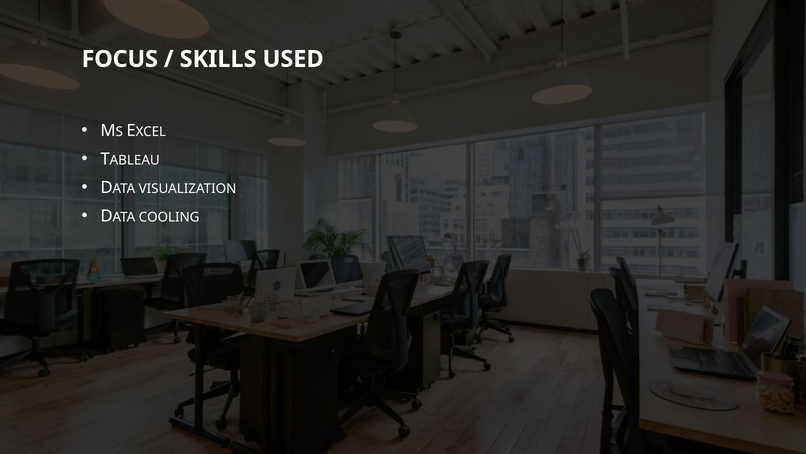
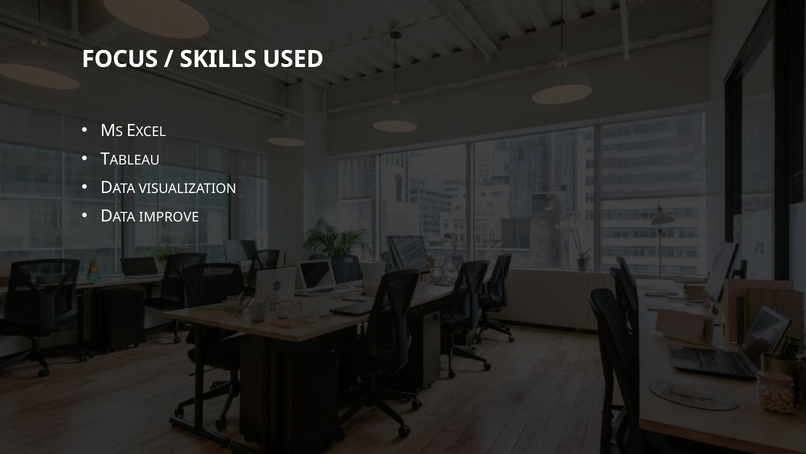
COOLING: COOLING -> IMPROVE (169, 217)
